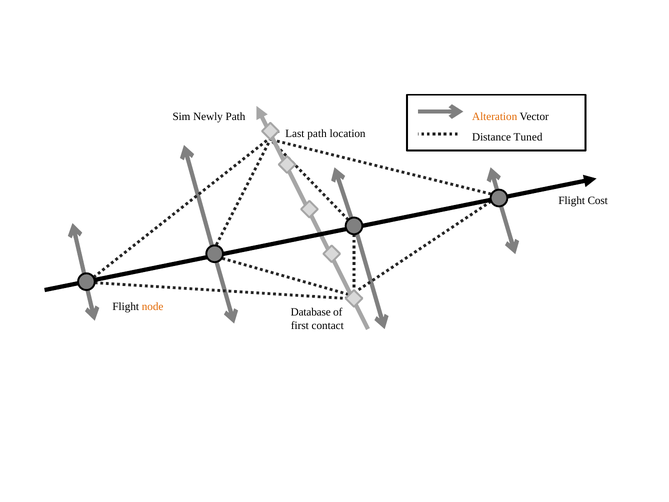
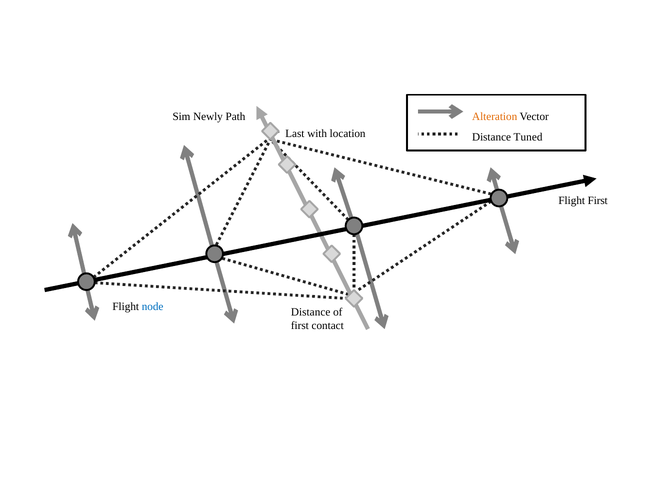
Last path: path -> with (317, 133)
Flight Cost: Cost -> First (598, 200)
node colour: orange -> blue (153, 306)
Database: Database -> Distance (311, 312)
